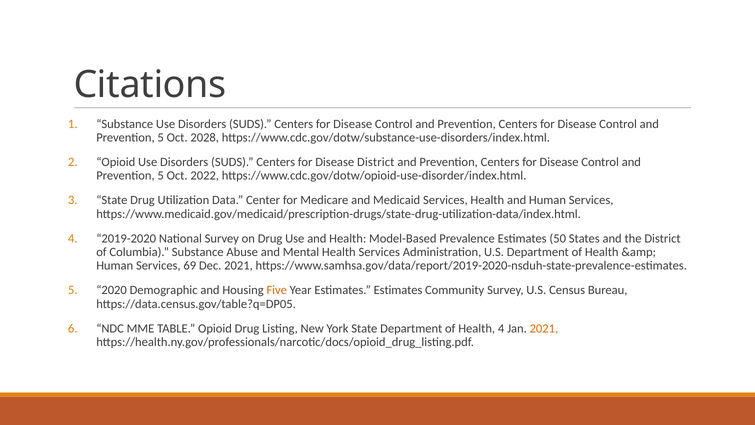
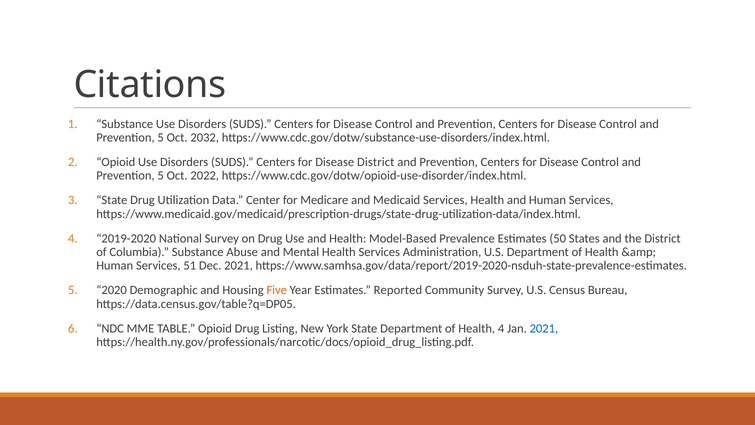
2028: 2028 -> 2032 (205, 137)
69: 69 -> 51 (190, 265)
Estimates Estimates: Estimates -> Reported (398, 290)
2021 colour: orange -> blue (544, 328)
